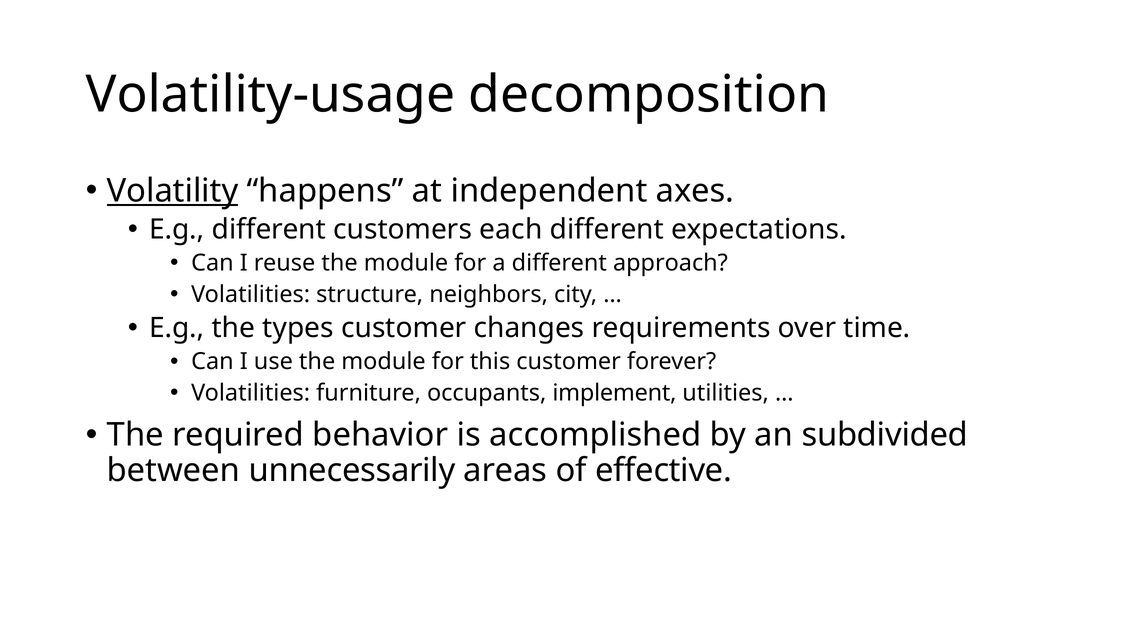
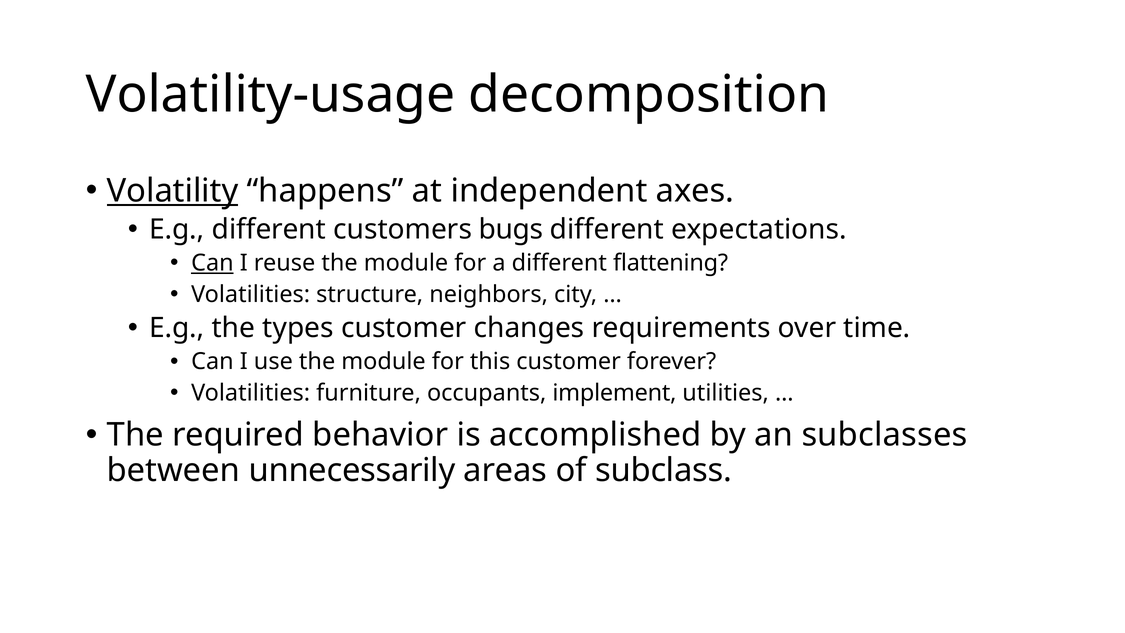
each: each -> bugs (511, 229)
Can underline: none -> present (212, 263)
approach: approach -> flattening (671, 263)
subdivided: subdivided -> subclasses (885, 435)
effective: effective -> subclass (664, 470)
